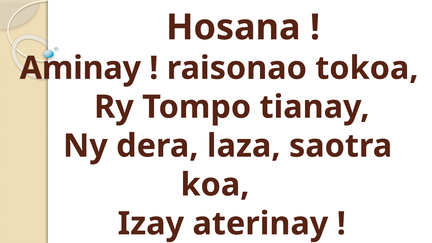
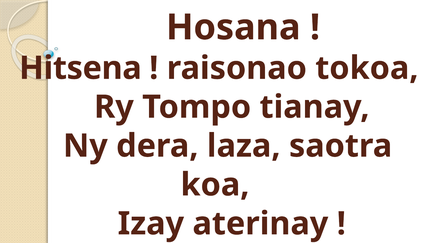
Aminay: Aminay -> Hitsena (80, 68)
